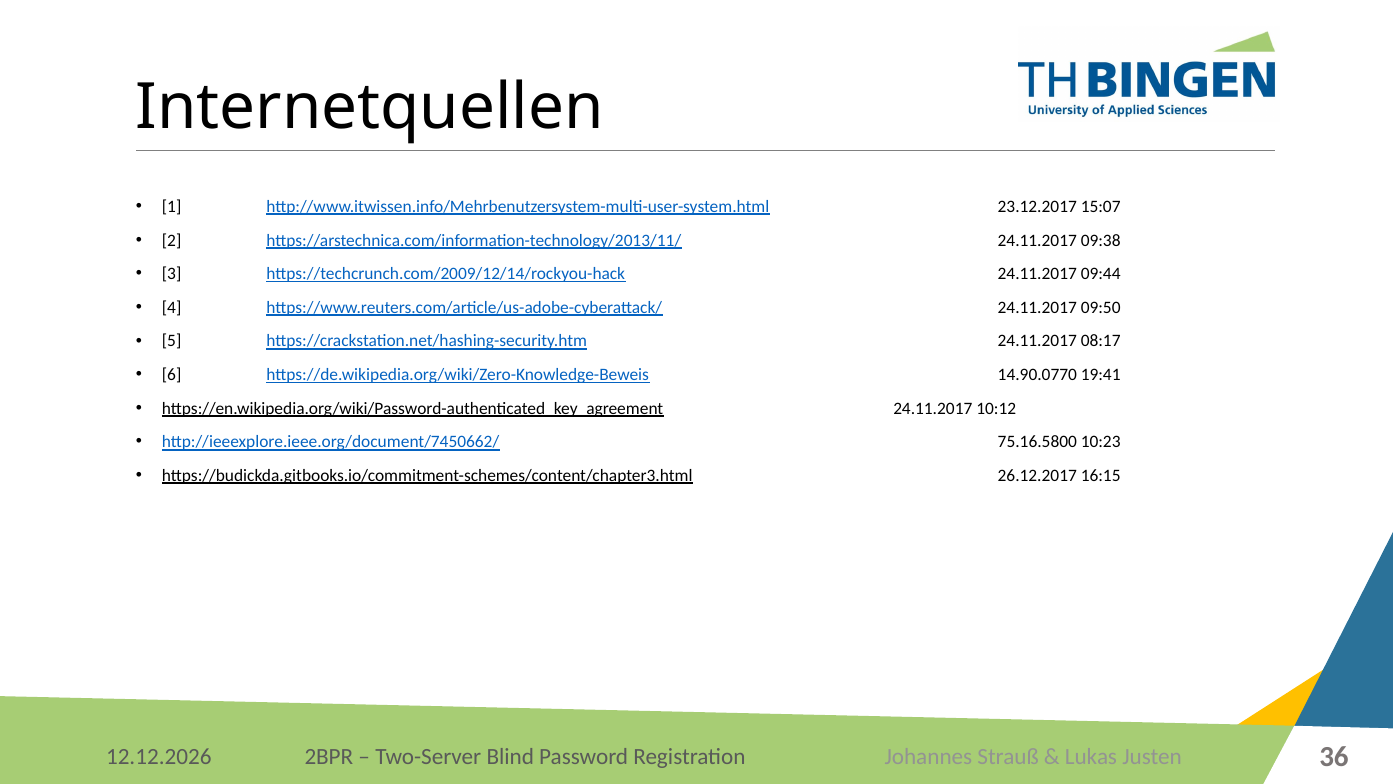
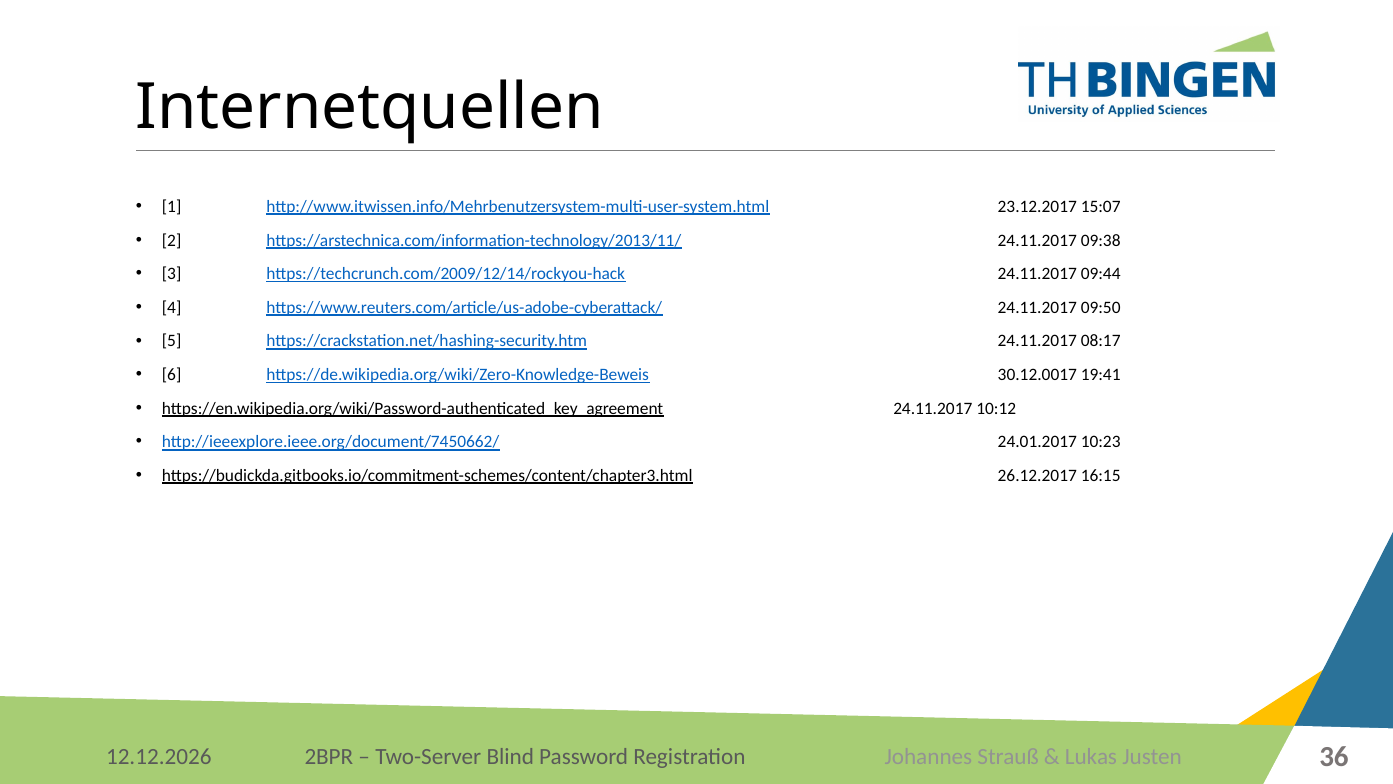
14.90.0770: 14.90.0770 -> 30.12.0017 (1037, 375)
75.16.5800: 75.16.5800 -> 24.01.2017 (1037, 442)
